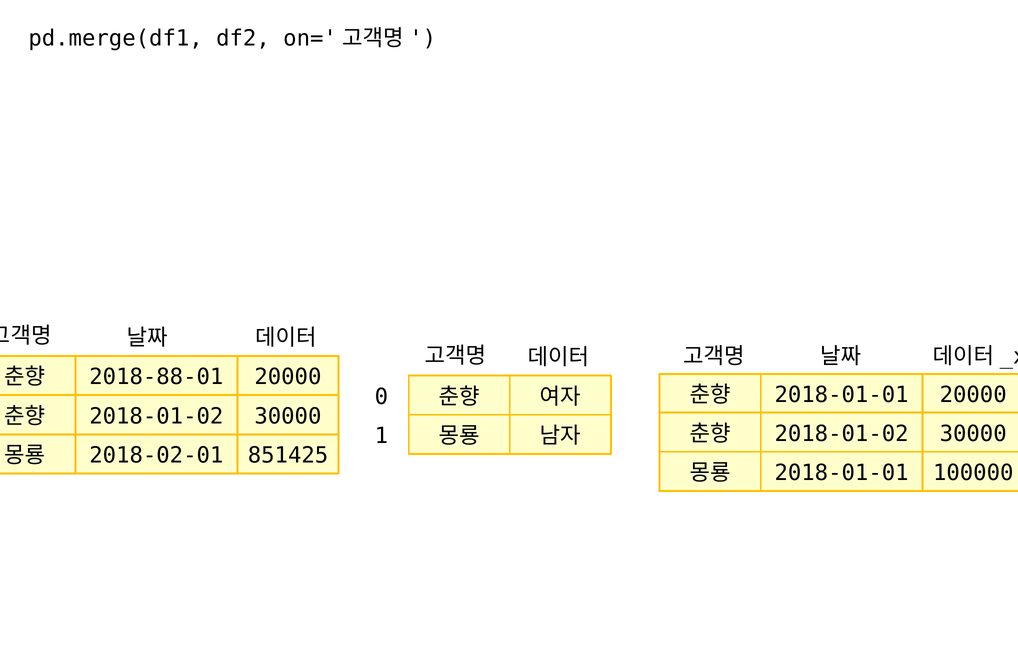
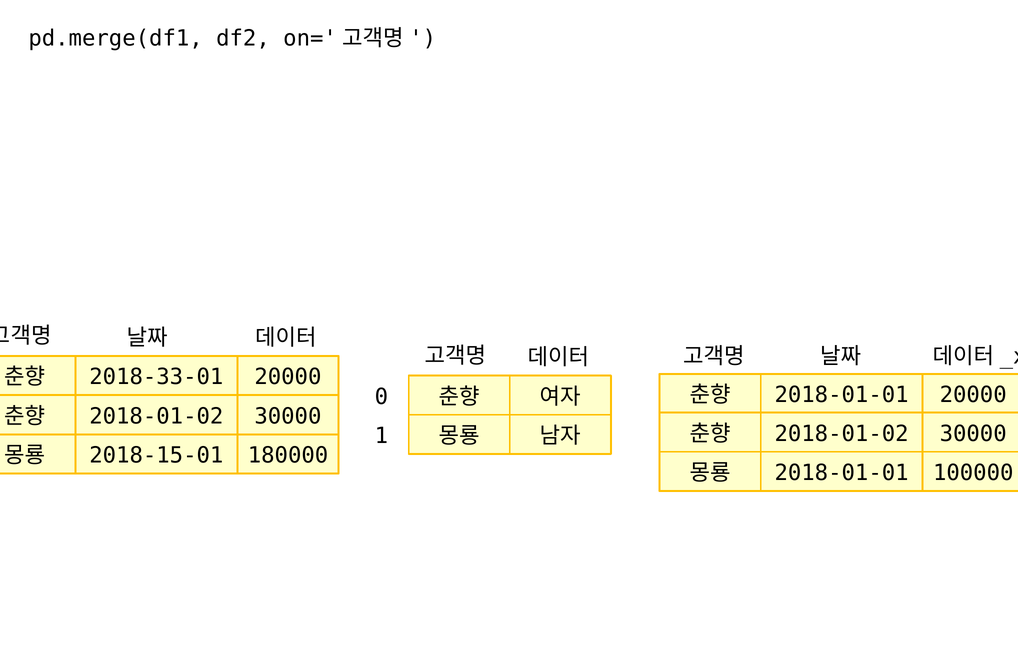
2018-88-01: 2018-88-01 -> 2018-33-01 (156, 377)
2018-02-01: 2018-02-01 -> 2018-15-01 (156, 455)
851425: 851425 -> 180000 (288, 455)
